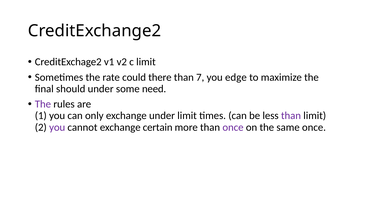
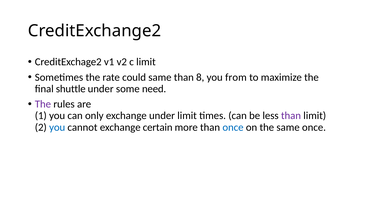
could there: there -> same (160, 77)
7: 7 -> 8 (200, 77)
edge: edge -> from (236, 77)
should: should -> shuttle (71, 89)
you colour: purple -> blue (57, 128)
once colour: purple -> blue (233, 128)
